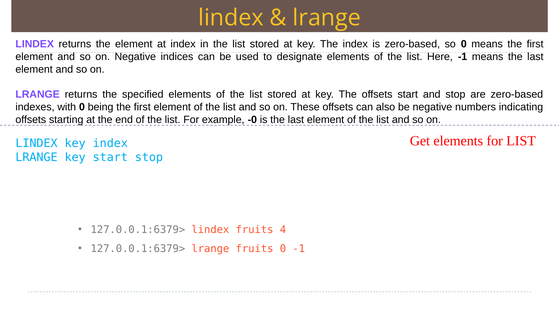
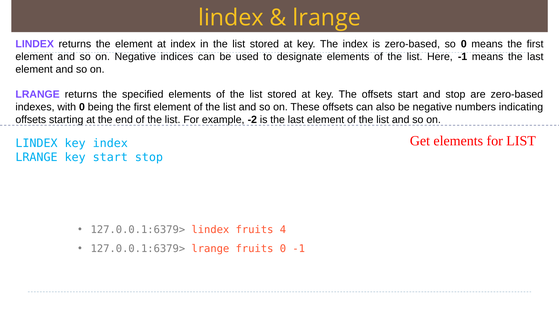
-0: -0 -> -2 (252, 119)
